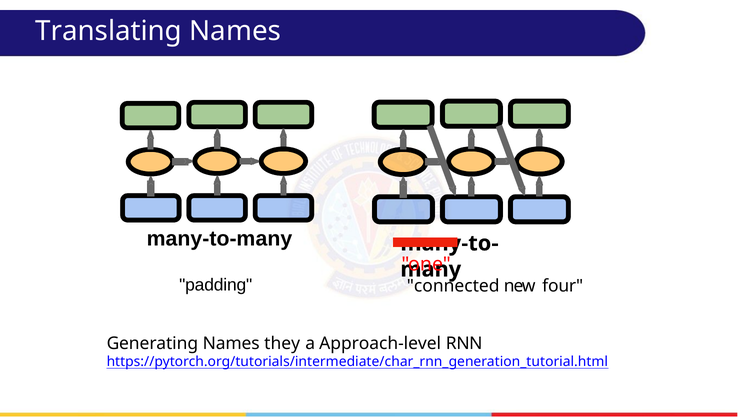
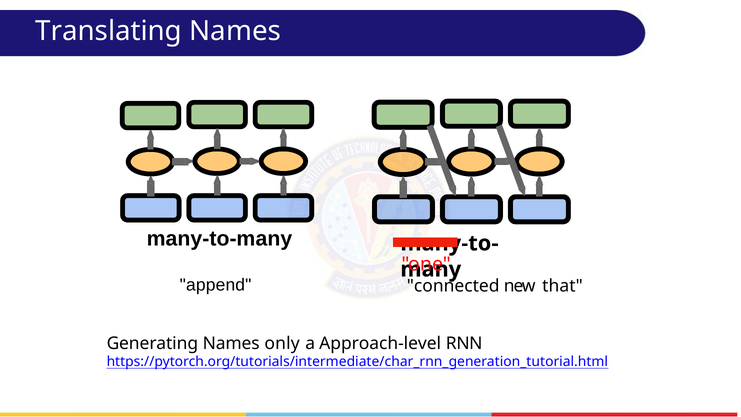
padding: padding -> append (216, 285)
four: four -> that (563, 286)
they: they -> only (282, 343)
